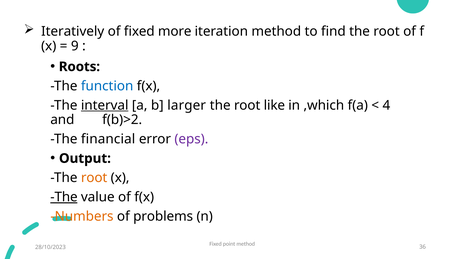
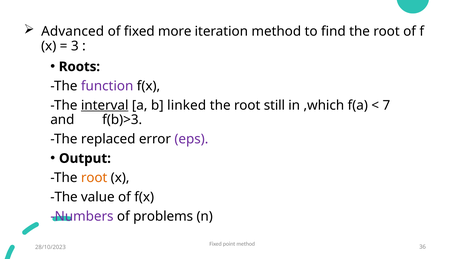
Iteratively: Iteratively -> Advanced (73, 32)
9: 9 -> 3 (75, 46)
function colour: blue -> purple (107, 86)
larger: larger -> linked (187, 105)
like: like -> still (274, 105)
4: 4 -> 7 (386, 105)
f(b)>2: f(b)>2 -> f(b)>3 (122, 120)
financial: financial -> replaced (108, 139)
The underline: present -> none (64, 197)
Numbers colour: orange -> purple (82, 217)
